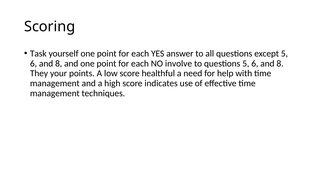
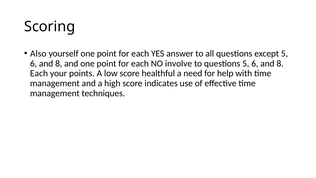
Task: Task -> Also (38, 53)
They: They -> Each (39, 73)
